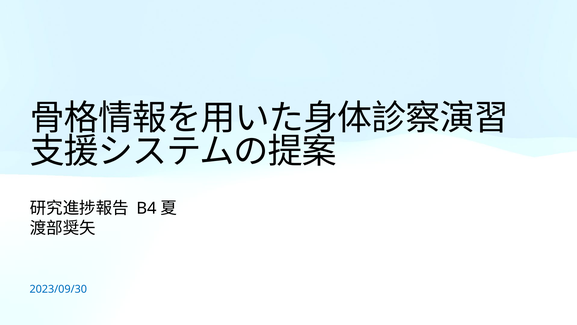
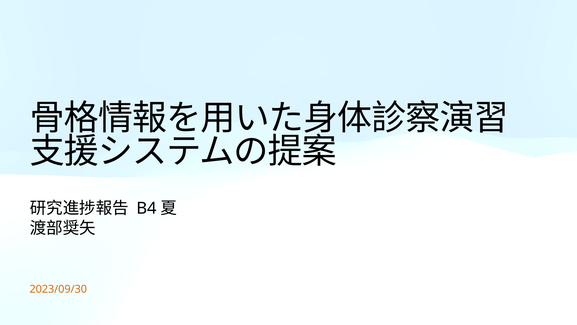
2023/09/30 colour: blue -> orange (58, 289)
